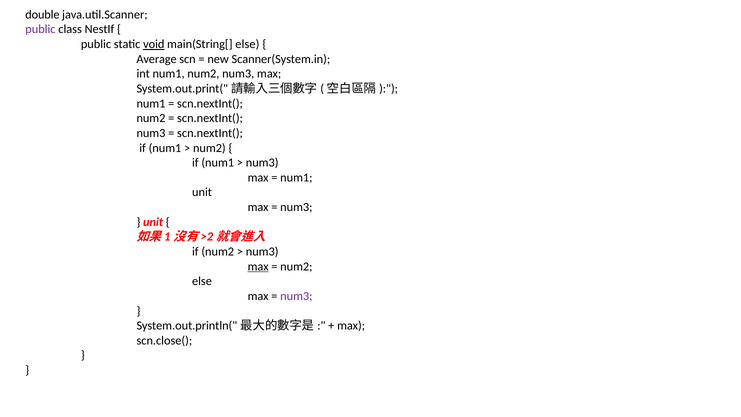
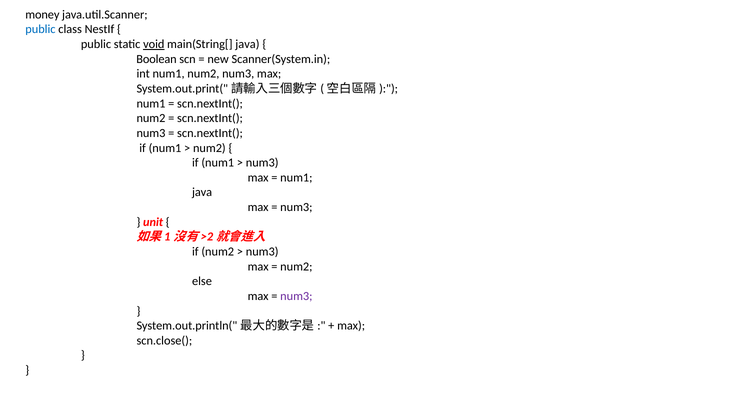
double: double -> money (42, 15)
public colour: purple -> blue (40, 29)
main(String[ else: else -> java (247, 44)
Average: Average -> Boolean (157, 59)
unit: unit -> java (202, 192)
max underline: present -> none (258, 266)
